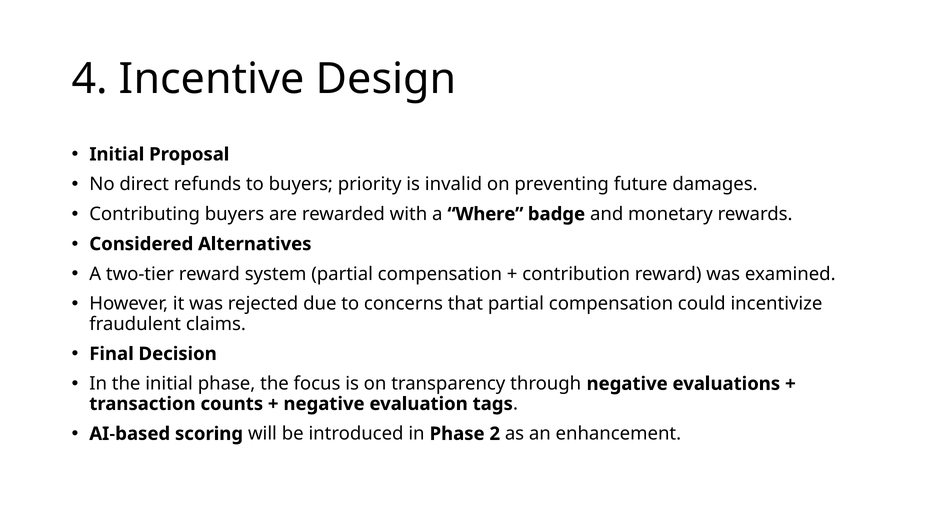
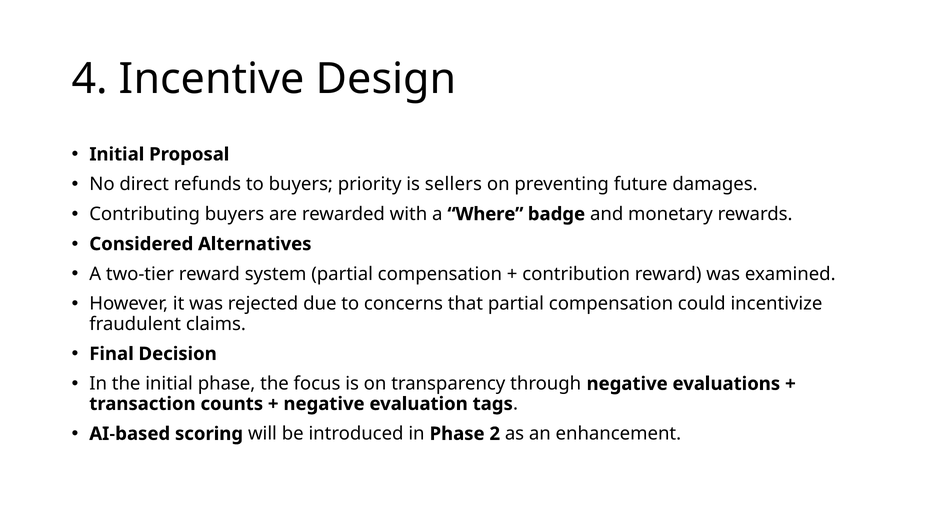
invalid: invalid -> sellers (453, 184)
